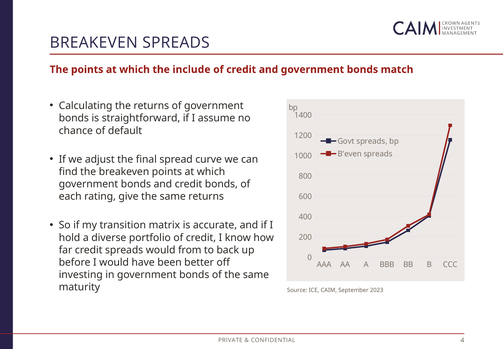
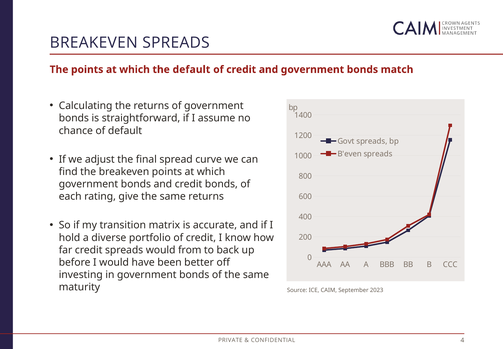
the include: include -> default (191, 69)
